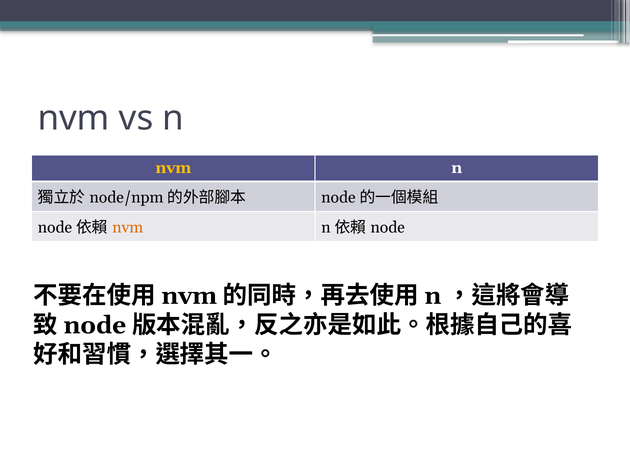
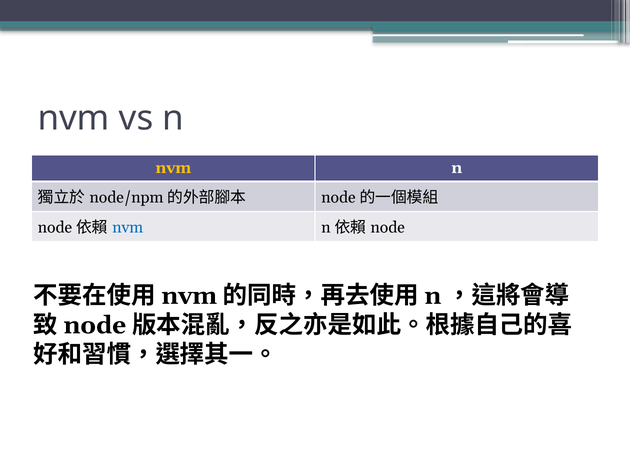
nvm colour: orange -> blue (128, 227)
